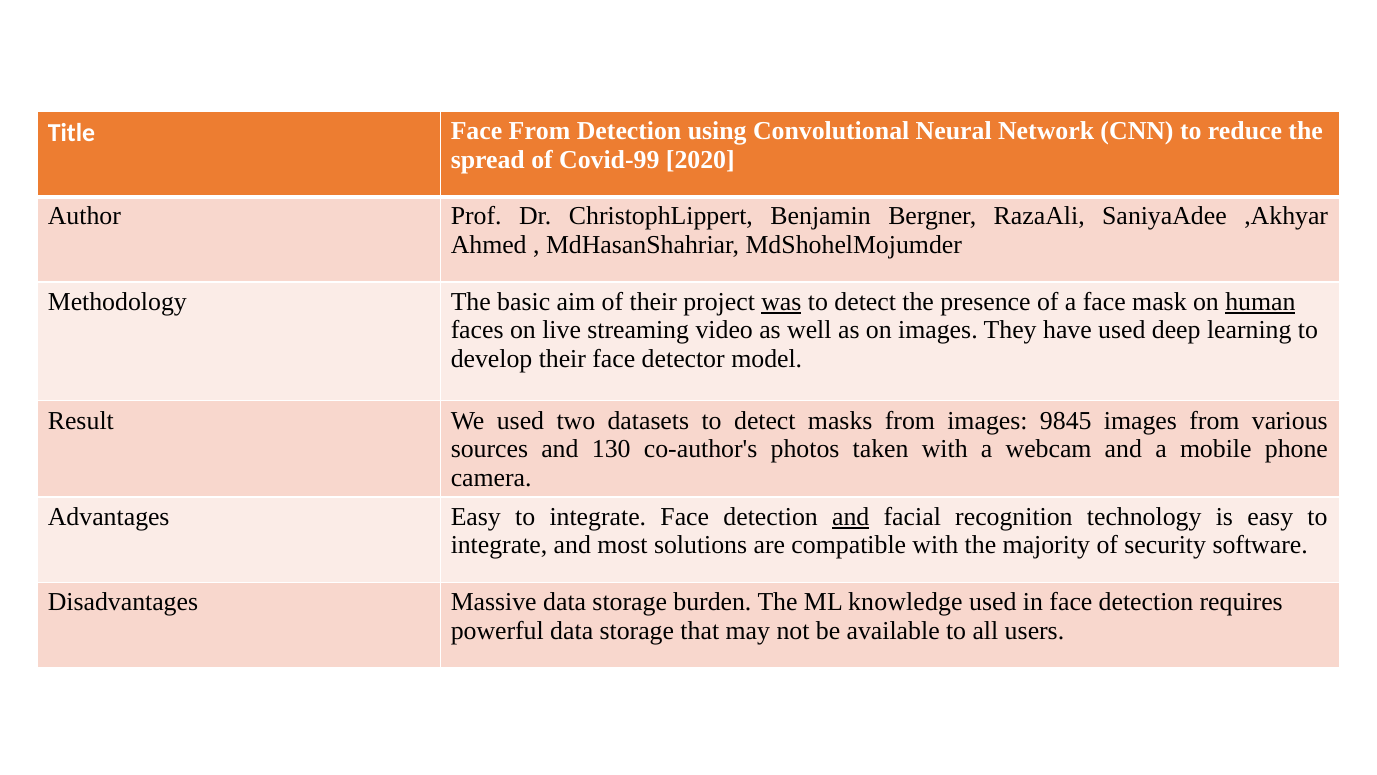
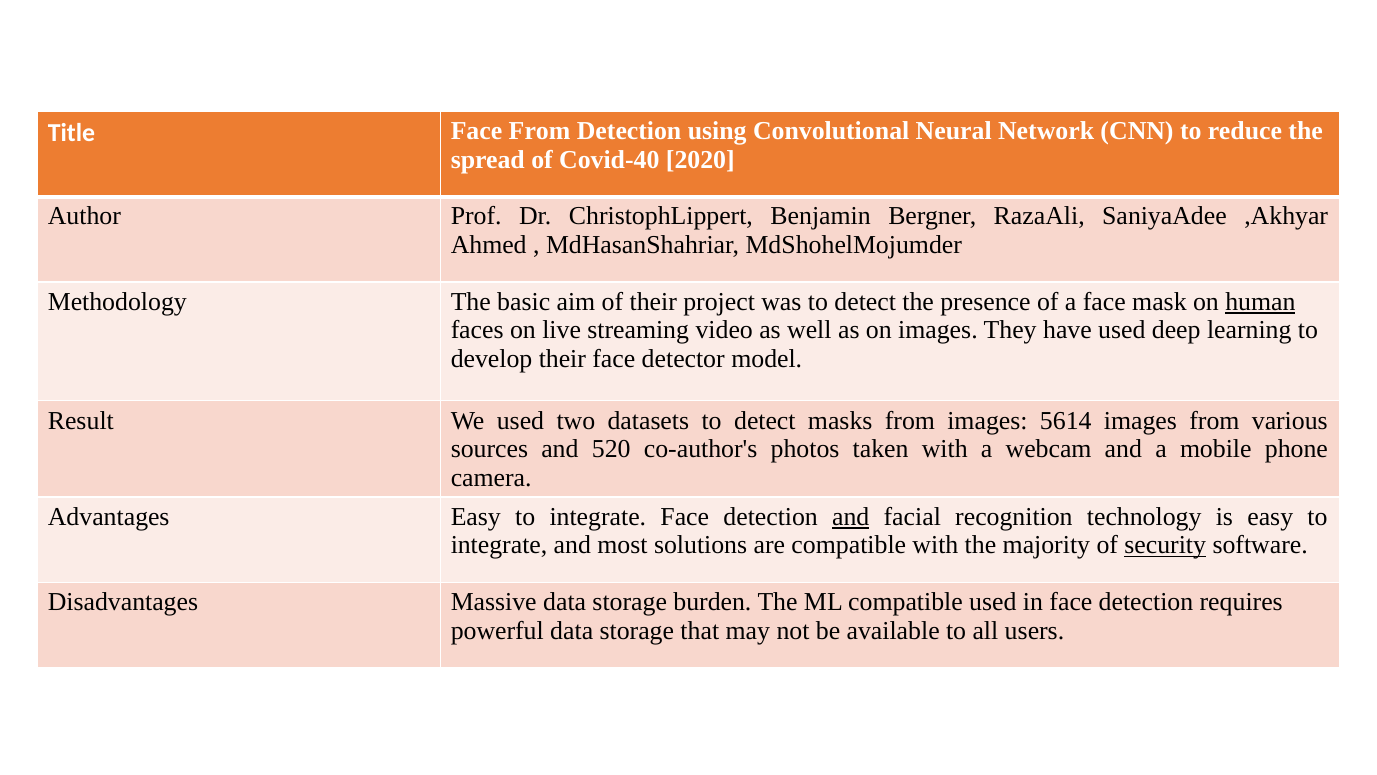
Covid-99: Covid-99 -> Covid-40 (609, 160)
was underline: present -> none (781, 302)
9845: 9845 -> 5614 (1066, 420)
130: 130 -> 520 (611, 449)
security underline: none -> present (1165, 545)
ML knowledge: knowledge -> compatible (905, 602)
